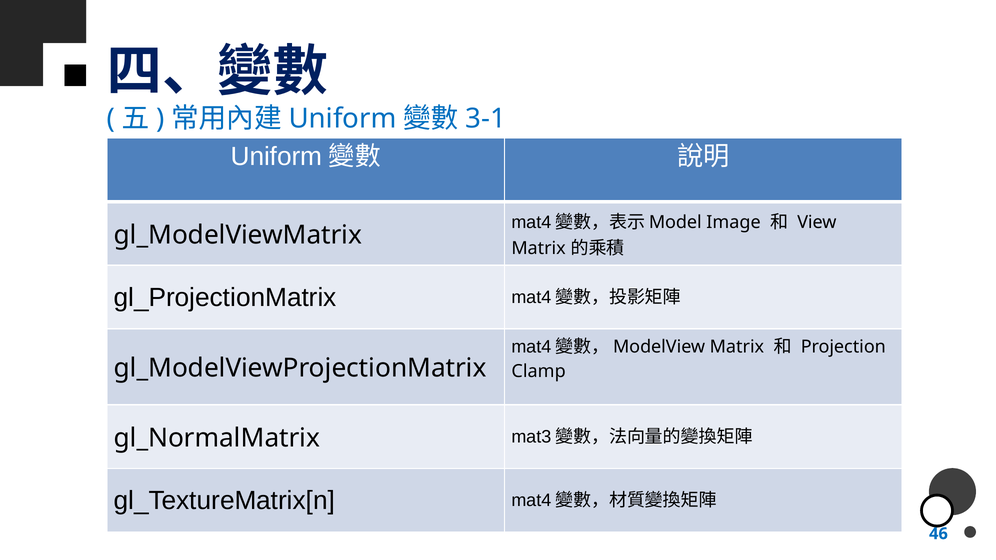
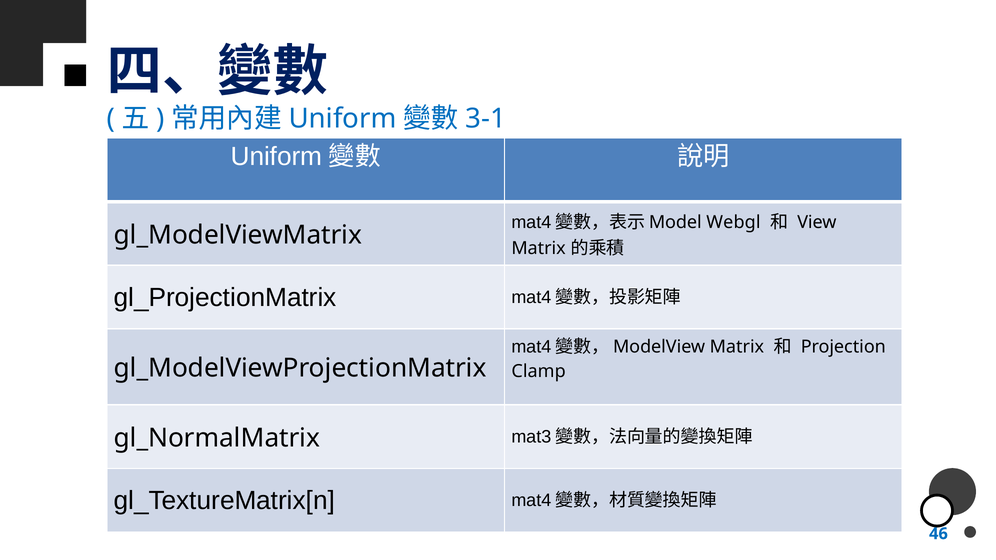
Image: Image -> Webgl (733, 222)
